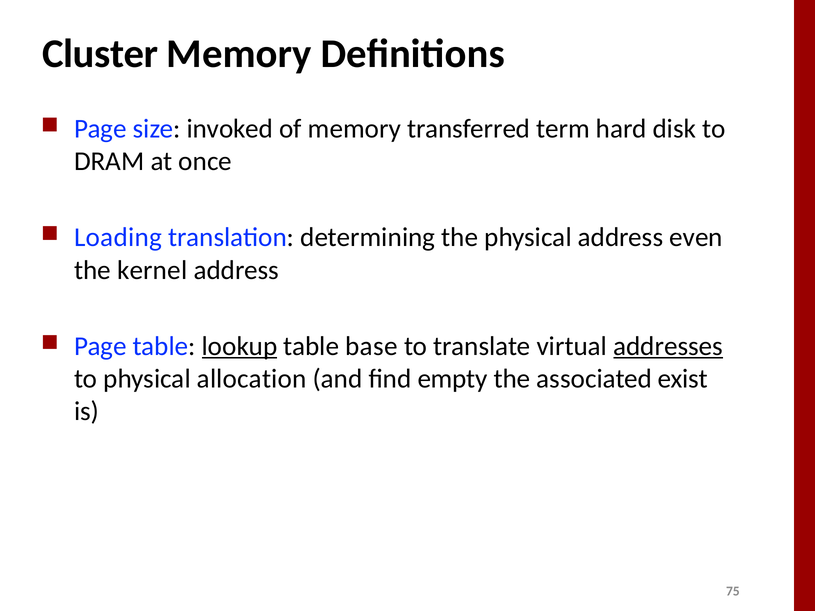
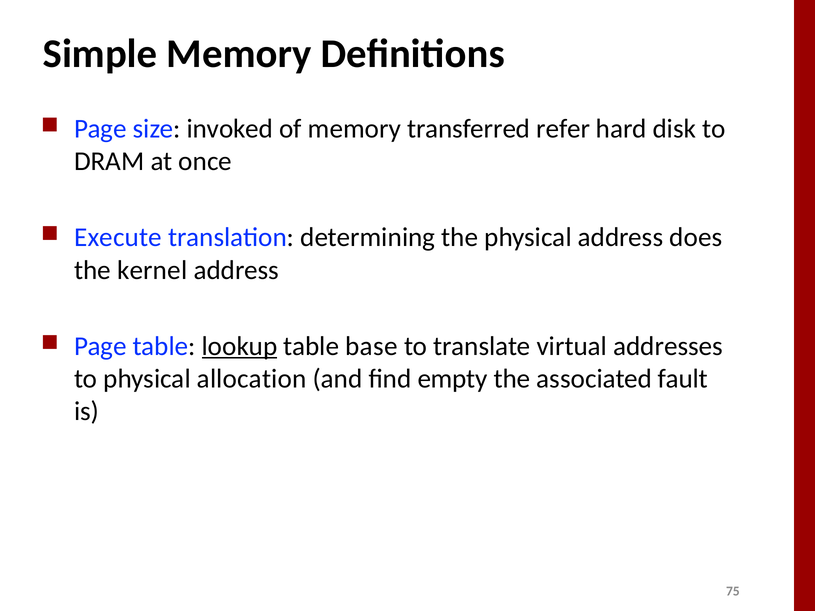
Cluster: Cluster -> Simple (100, 54)
term: term -> refer (563, 129)
Loading: Loading -> Execute (118, 238)
even: even -> does (696, 238)
addresses underline: present -> none (668, 346)
exist: exist -> fault (683, 379)
